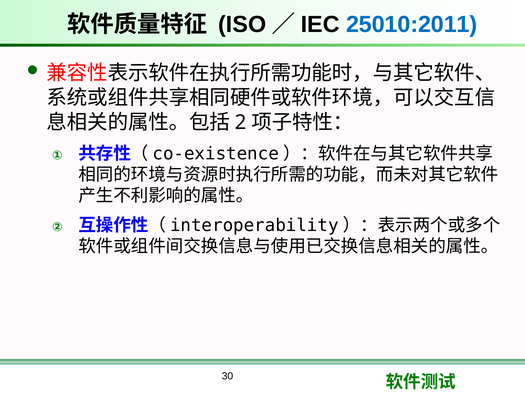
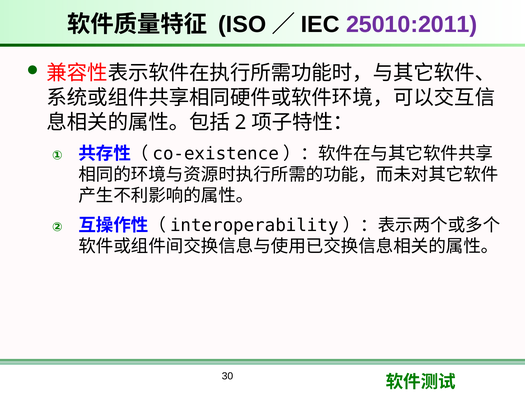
25010:2011 colour: blue -> purple (412, 25)
